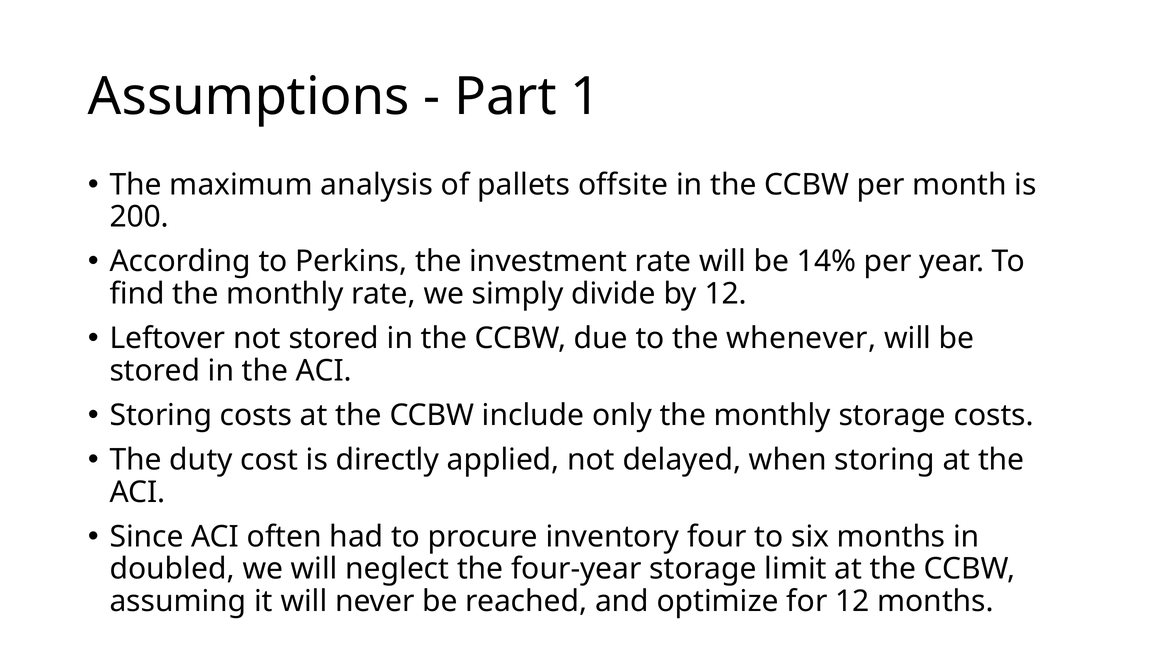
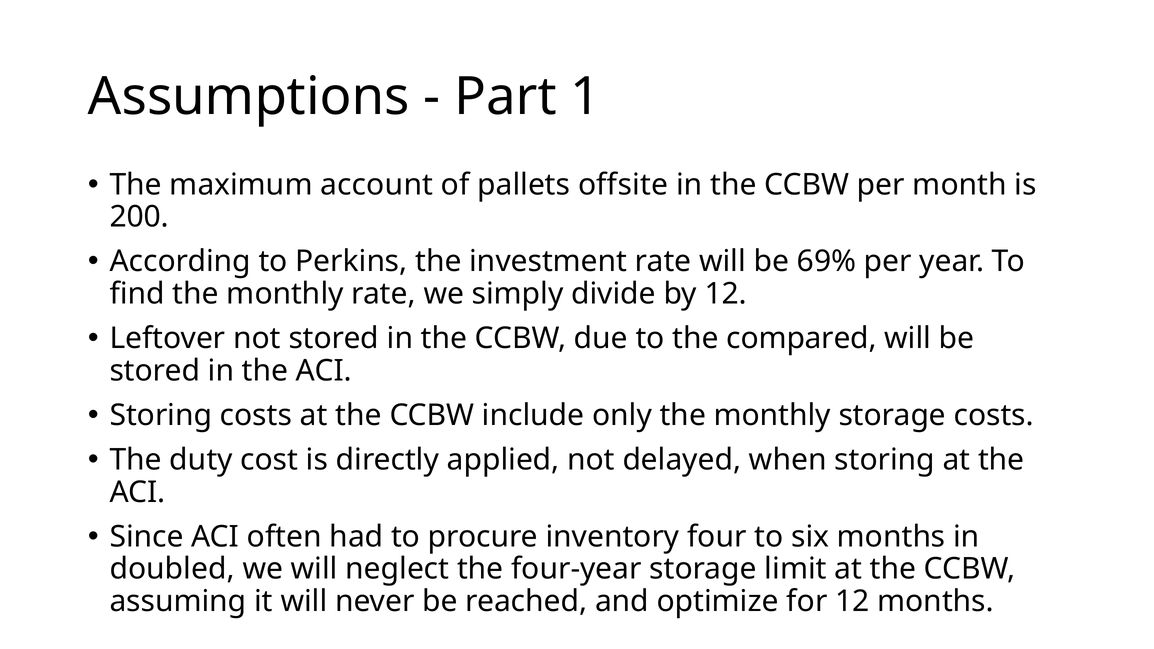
analysis: analysis -> account (377, 185)
14%: 14% -> 69% (826, 262)
whenever: whenever -> compared (802, 338)
